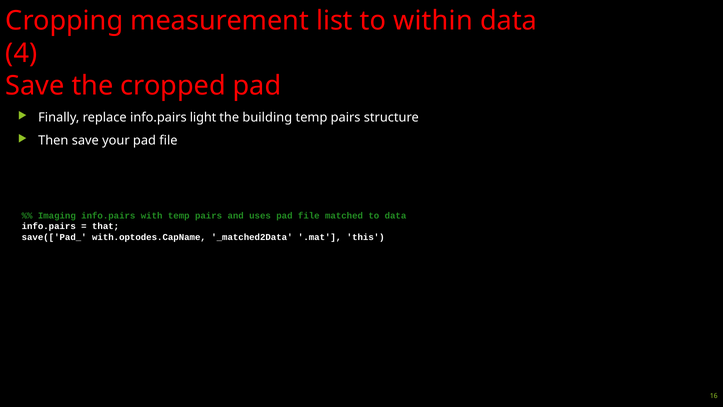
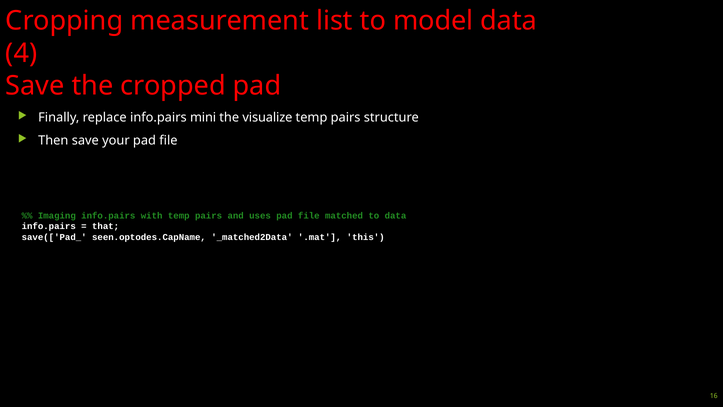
within: within -> model (433, 21)
light: light -> mini (203, 118)
building: building -> visualize (267, 118)
with.optodes.CapName: with.optodes.CapName -> seen.optodes.CapName (149, 237)
